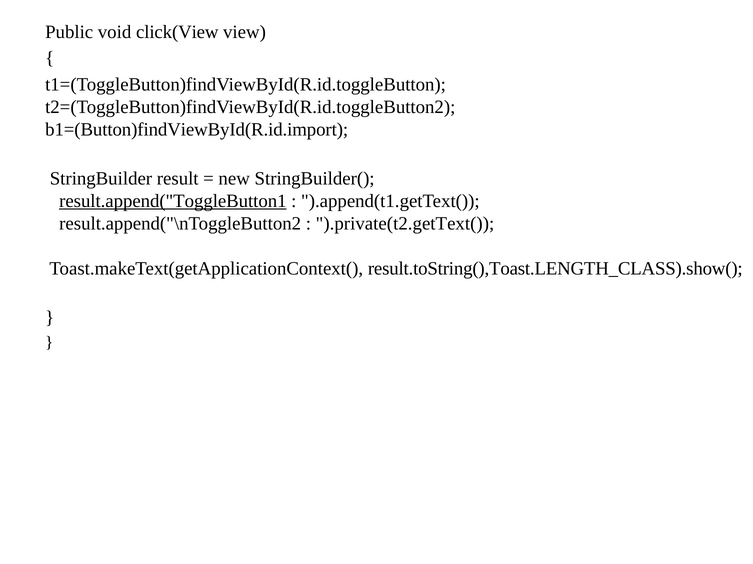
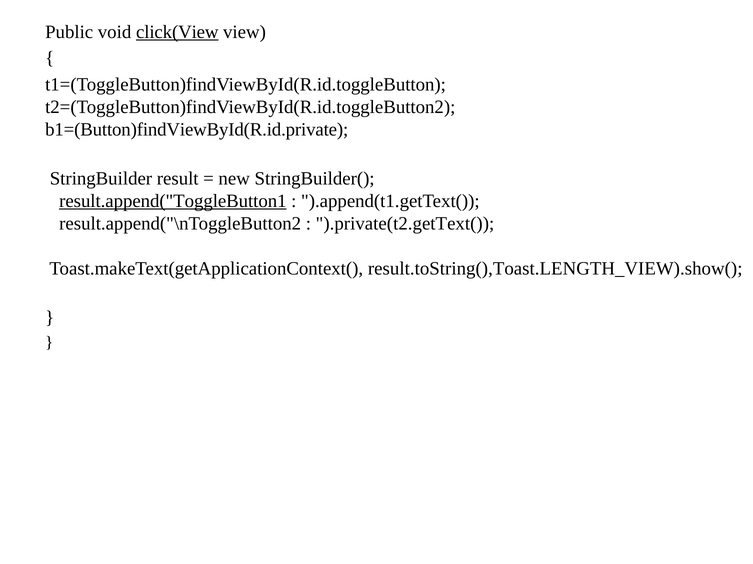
click(View underline: none -> present (177, 32)
b1=(Button)findViewById(R.id.import: b1=(Button)findViewById(R.id.import -> b1=(Button)findViewById(R.id.private (197, 130)
result.toString(),Toast.LENGTH_CLASS).show(: result.toString(),Toast.LENGTH_CLASS).show( -> result.toString(),Toast.LENGTH_VIEW).show( (555, 269)
